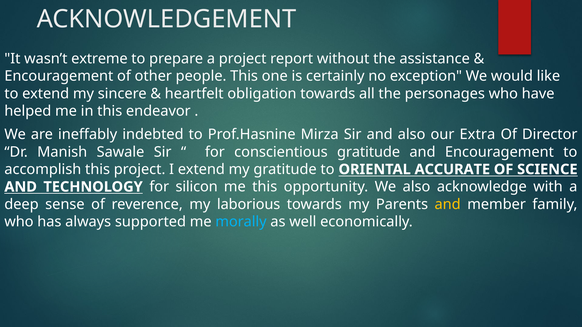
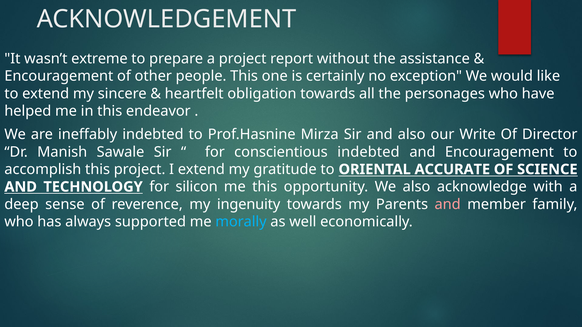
Extra: Extra -> Write (478, 135)
conscientious gratitude: gratitude -> indebted (368, 152)
laborious: laborious -> ingenuity (249, 204)
and colour: yellow -> pink (448, 204)
